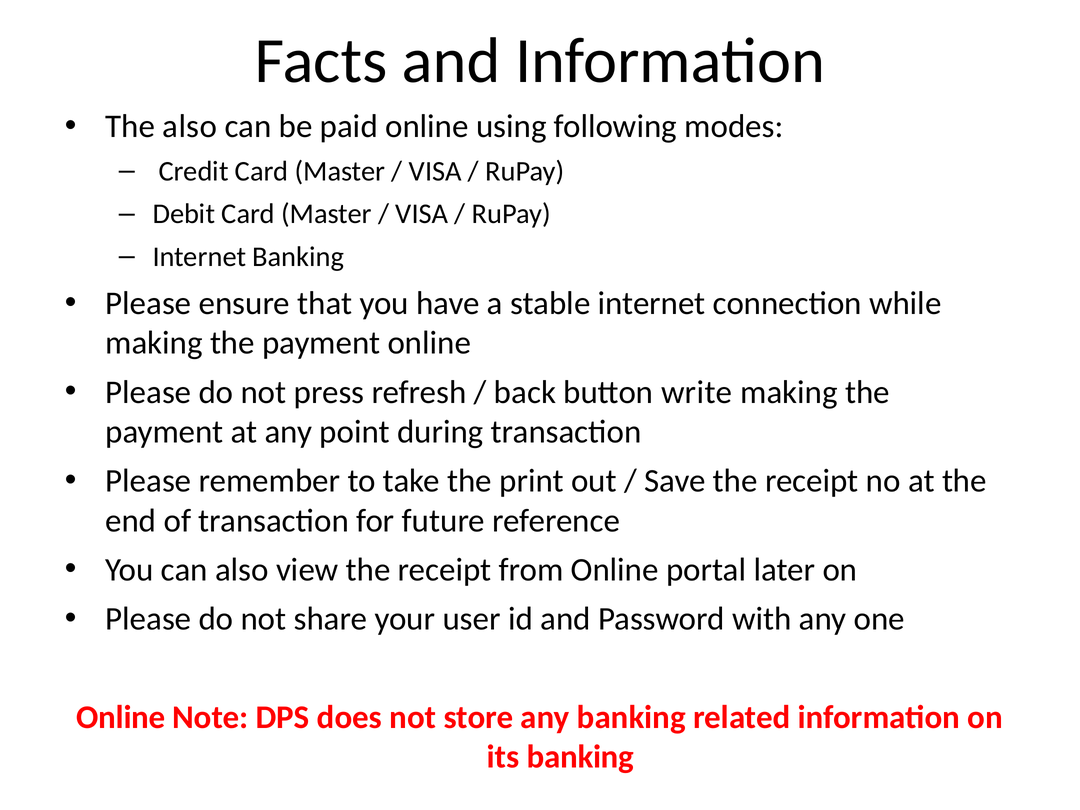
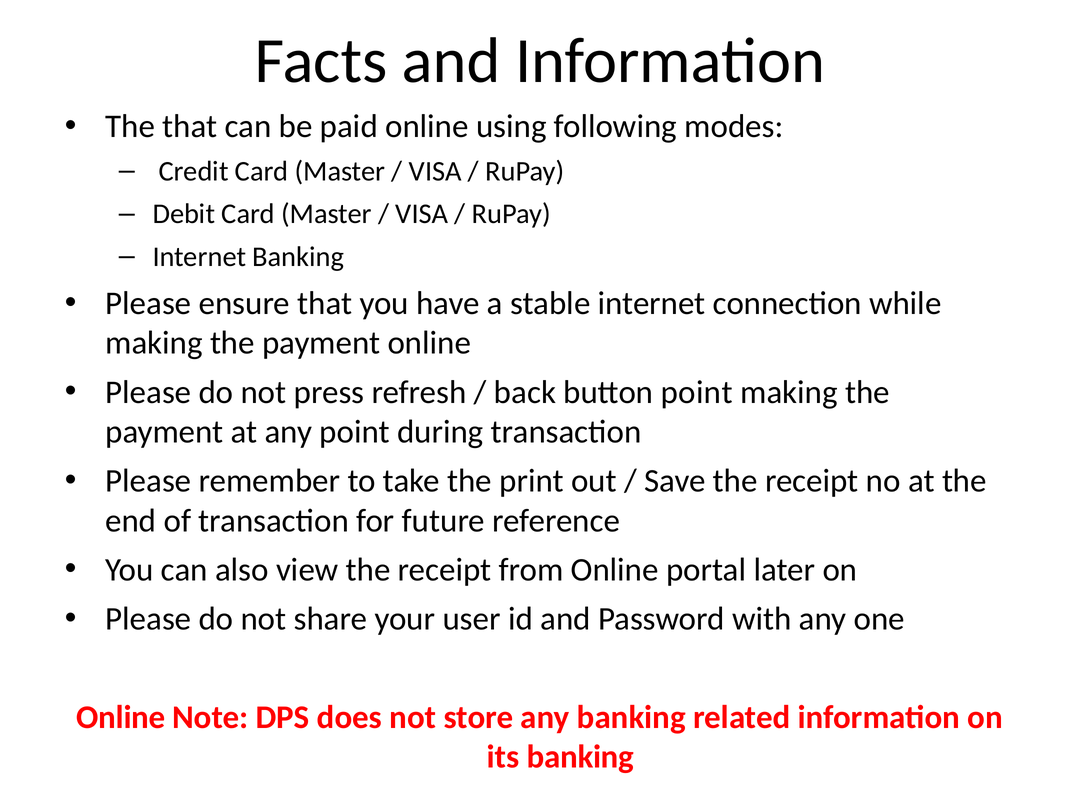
The also: also -> that (190, 126)
button write: write -> point (697, 392)
